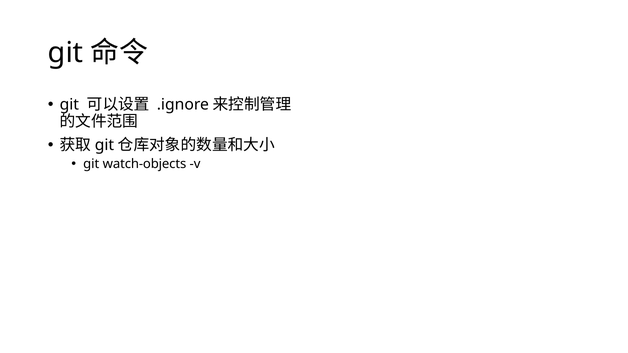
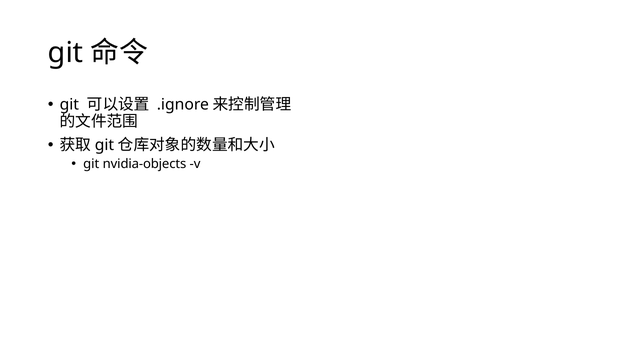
watch-objects: watch-objects -> nvidia-objects (145, 164)
